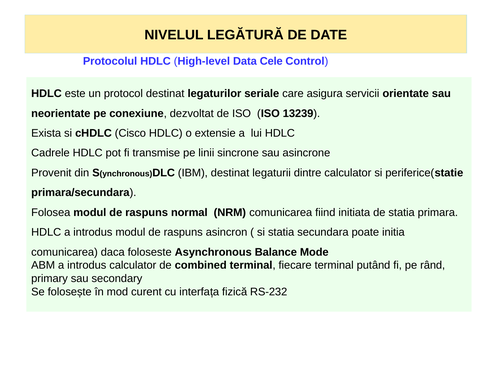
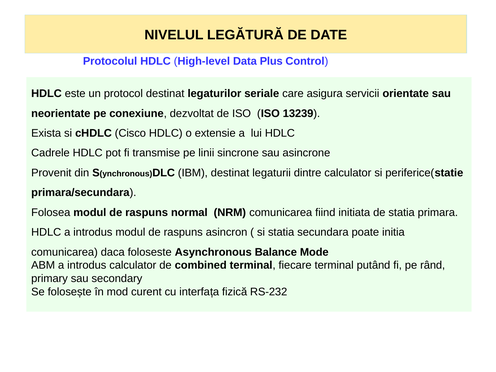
Cele: Cele -> Plus (271, 61)
